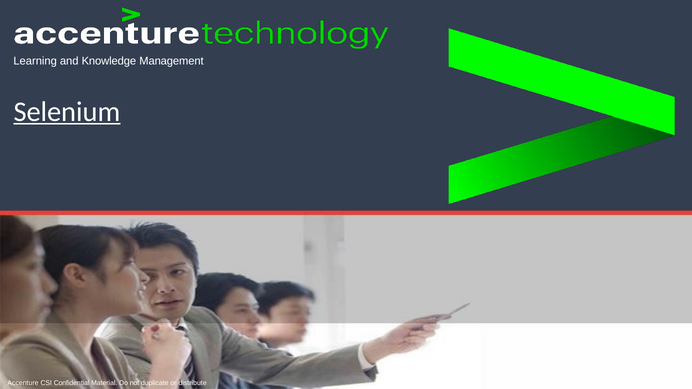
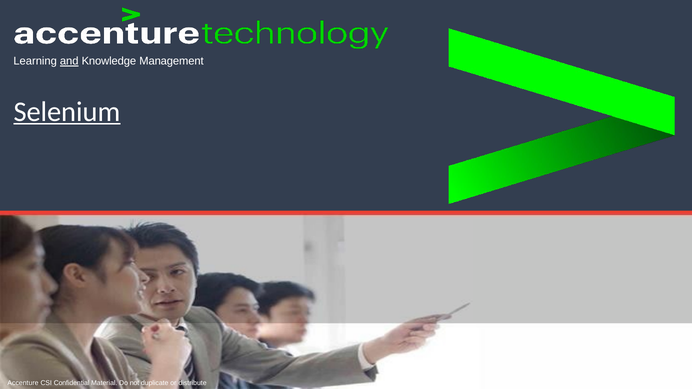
and underline: none -> present (69, 61)
